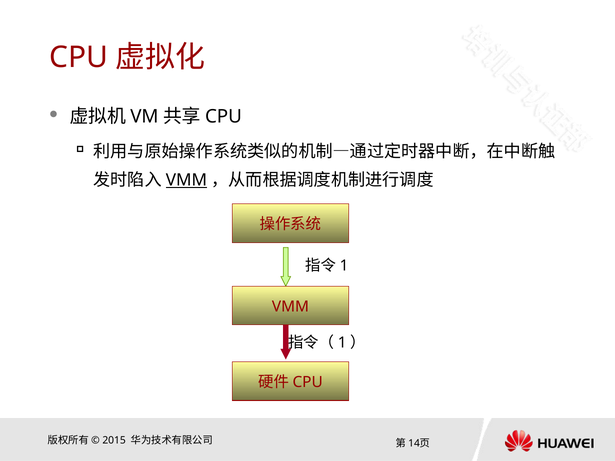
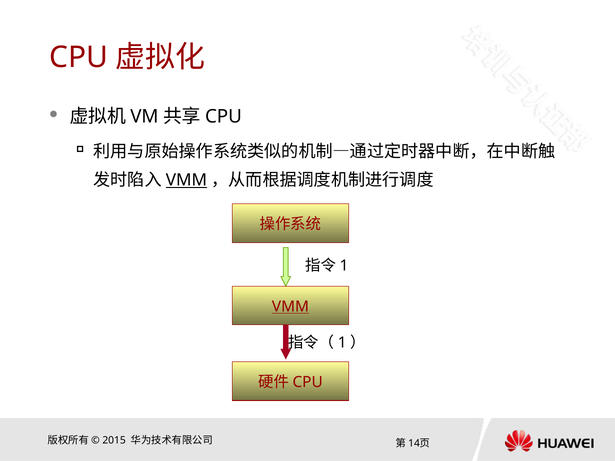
VMM underline: none -> present (290, 307)
